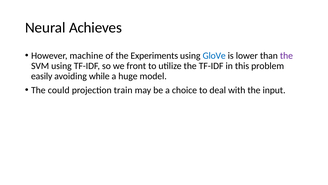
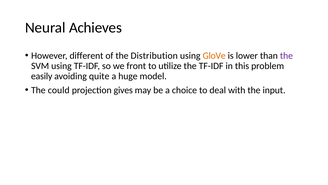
machine: machine -> different (86, 55)
Experiments: Experiments -> Distribution (154, 55)
GloVe colour: blue -> orange (214, 55)
while: while -> quite (99, 76)
train: train -> gives (123, 90)
